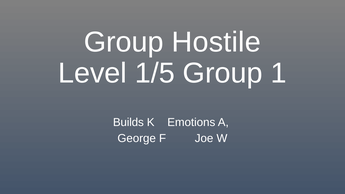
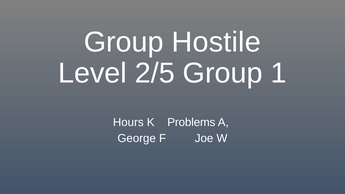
1/5: 1/5 -> 2/5 (155, 73)
Builds: Builds -> Hours (128, 122)
Emotions: Emotions -> Problems (191, 122)
